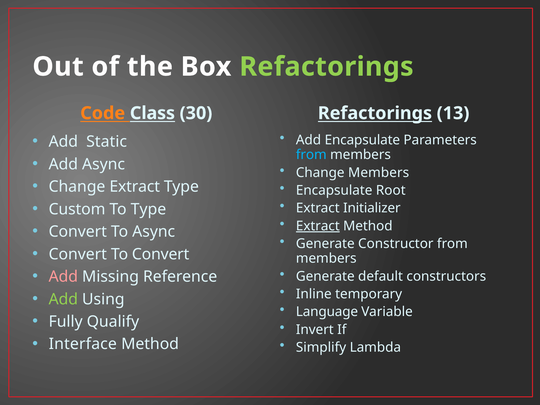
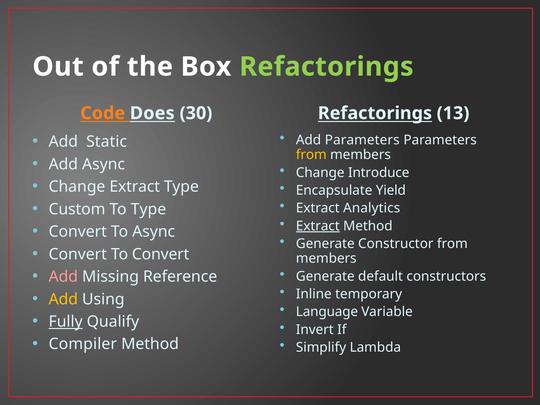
Class: Class -> Does (152, 113)
Add Encapsulate: Encapsulate -> Parameters (362, 140)
from colour: light blue -> yellow (311, 155)
Change Members: Members -> Introduce (379, 173)
Root: Root -> Yield (391, 190)
Initializer: Initializer -> Analytics (372, 208)
Add colour: light green -> yellow (63, 299)
Fully underline: none -> present (66, 322)
Interface: Interface -> Compiler (83, 344)
